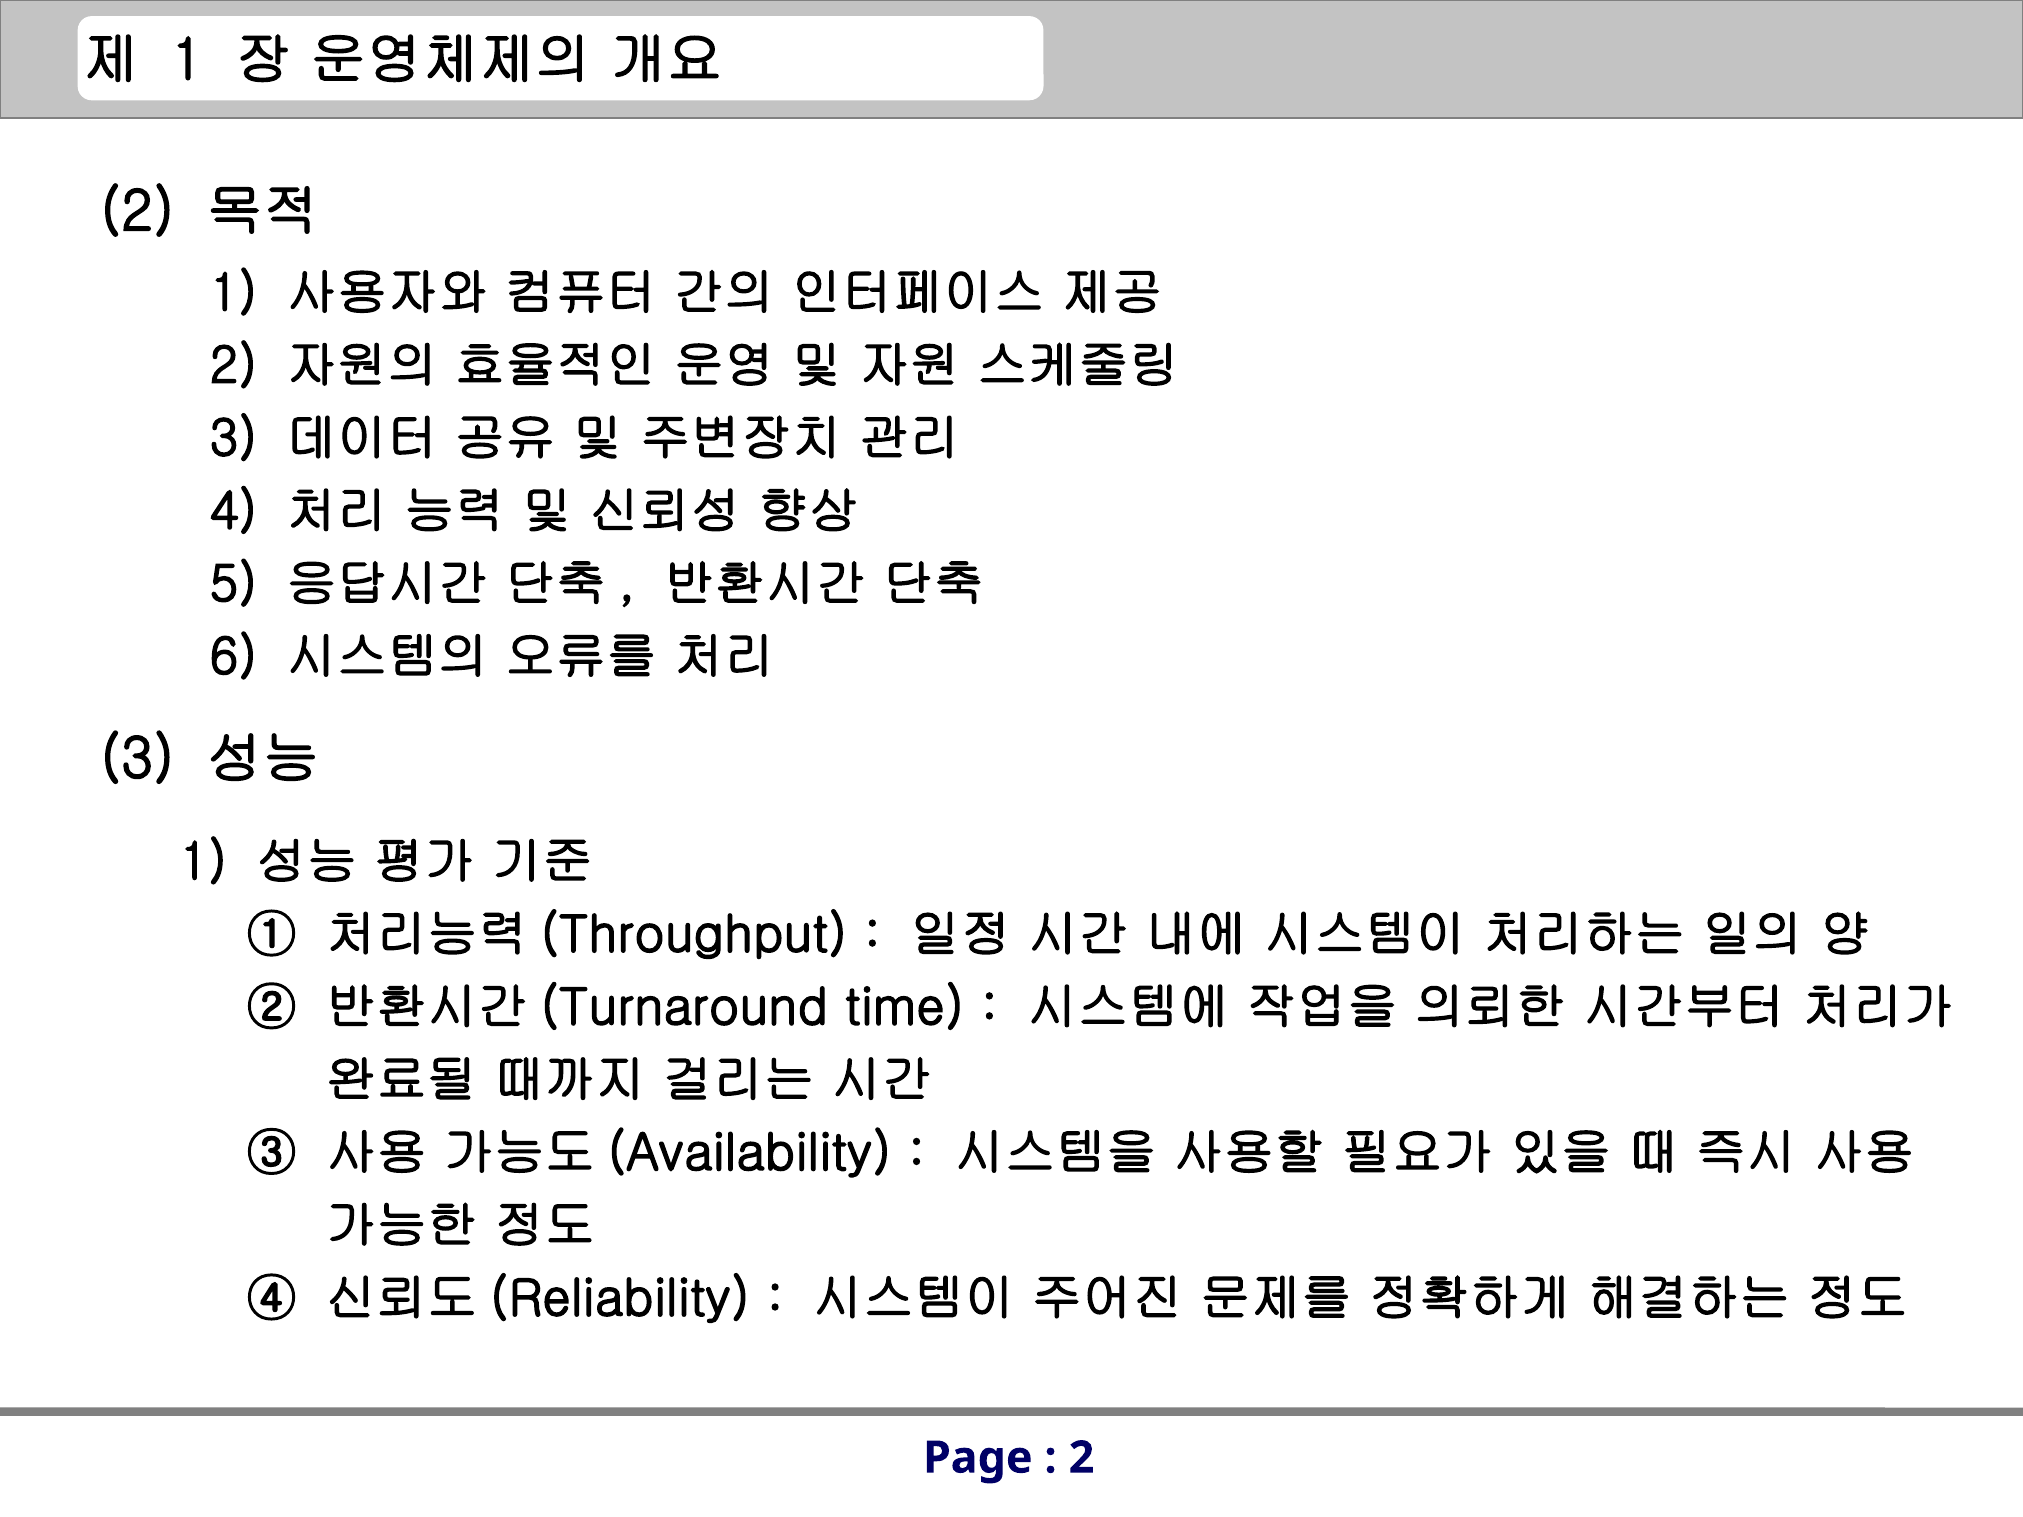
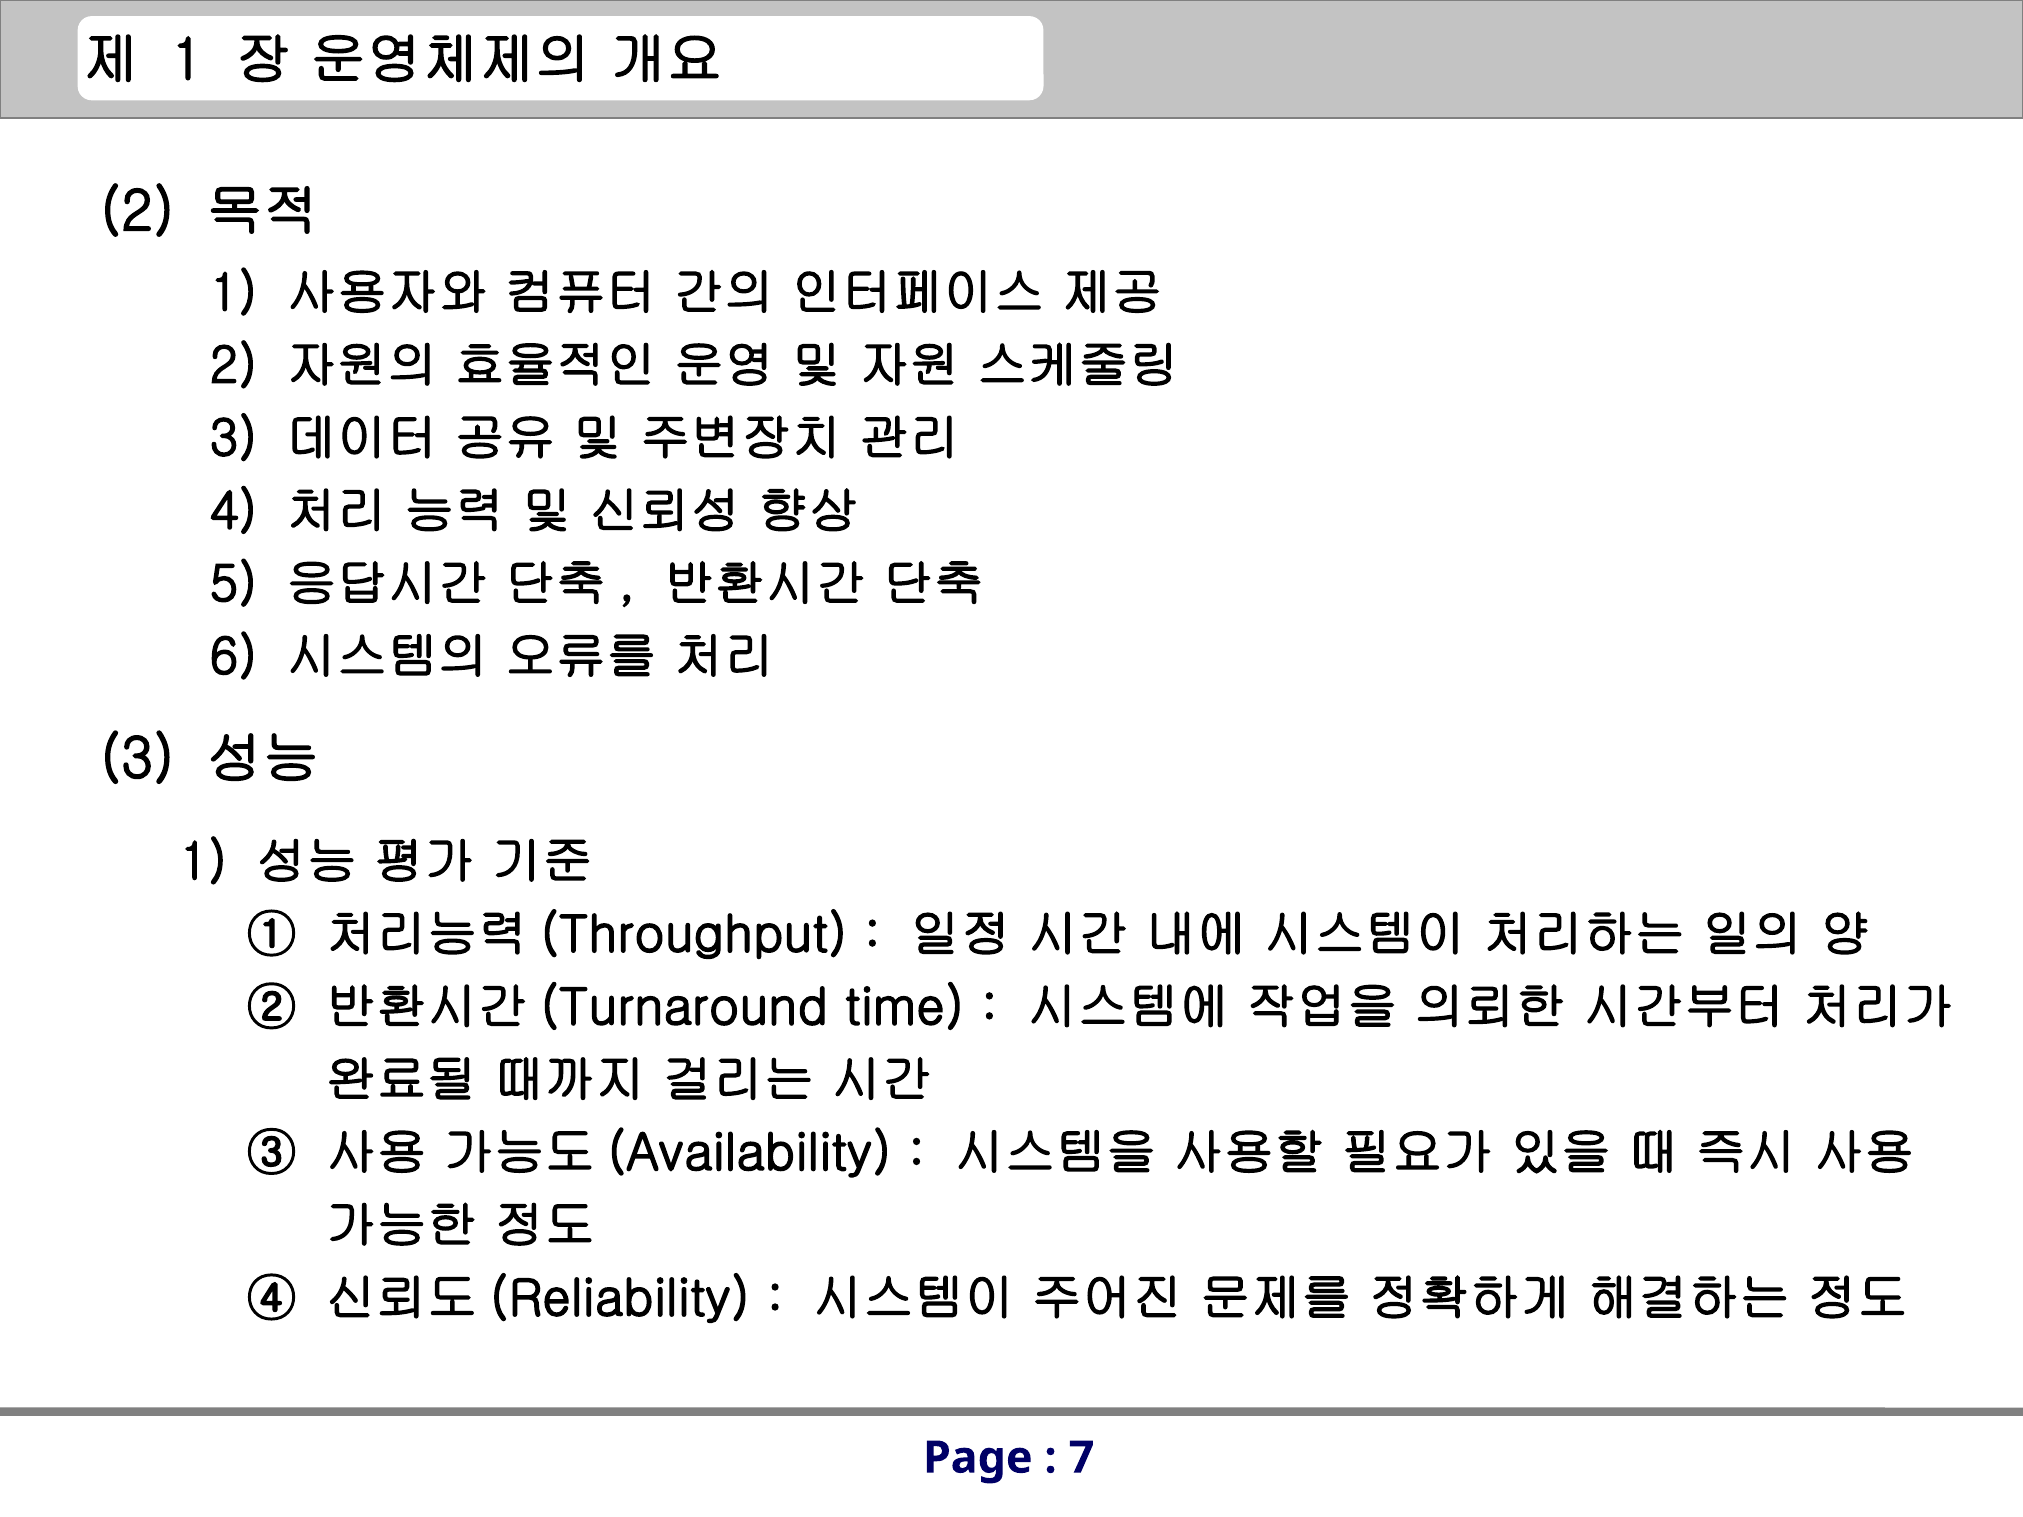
2: 2 -> 7 (1082, 1458)
